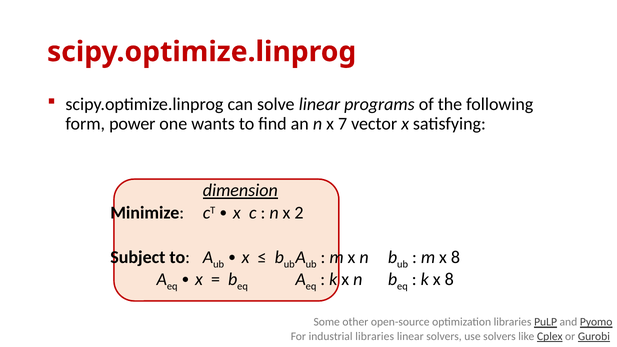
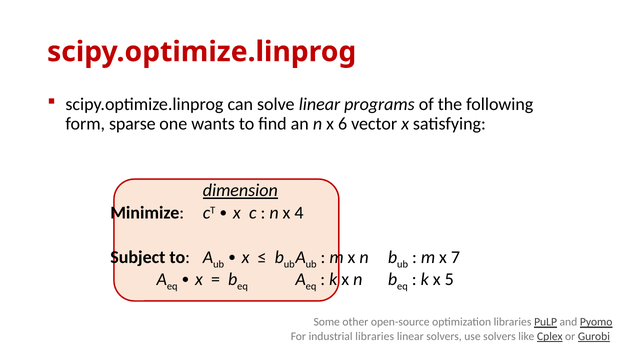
power: power -> sparse (132, 124)
7: 7 -> 6 (343, 124)
2: 2 -> 4 (299, 213)
m x 8: 8 -> 7 (456, 257)
k x 8: 8 -> 5 (449, 279)
